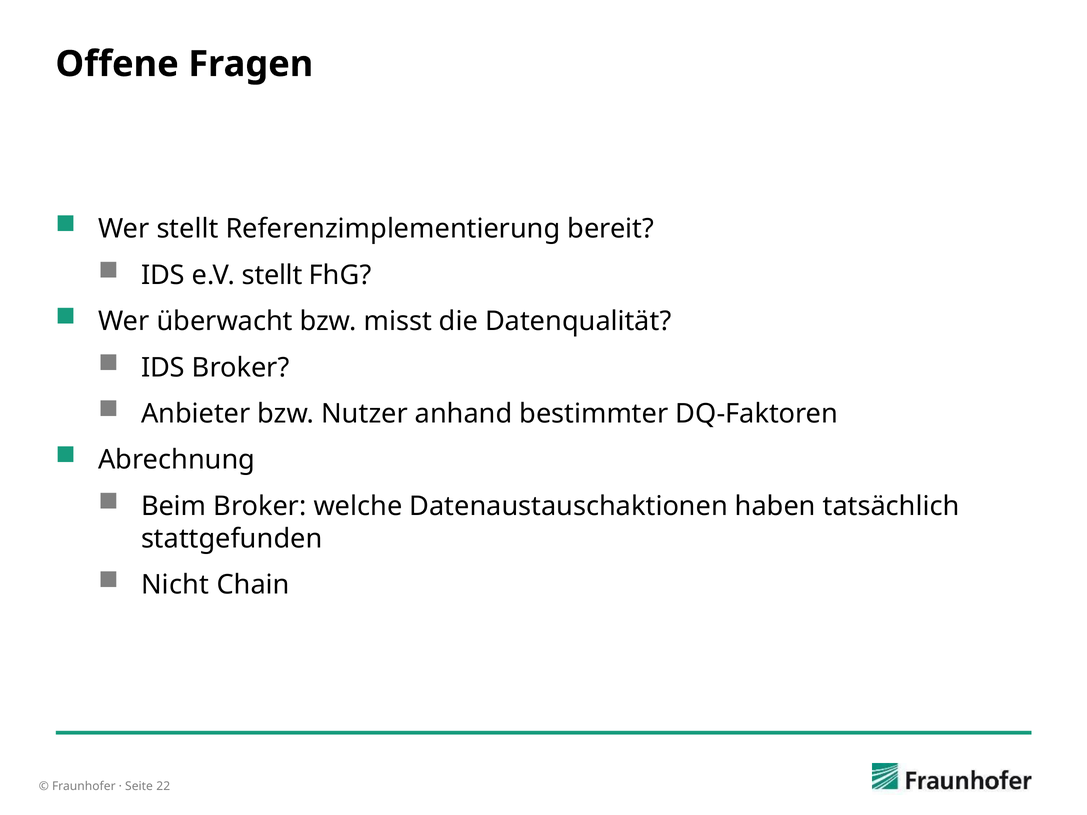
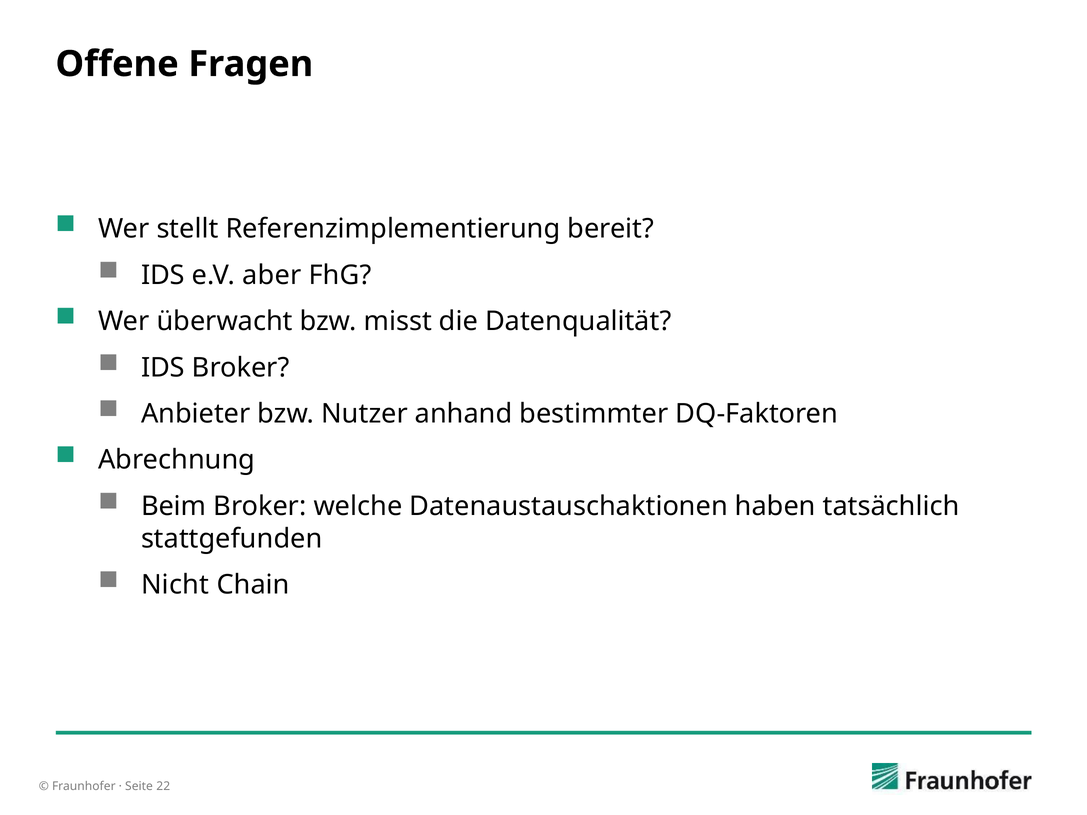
e.V stellt: stellt -> aber (272, 275)
